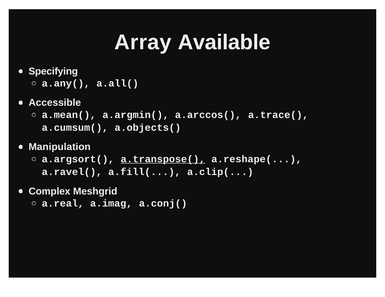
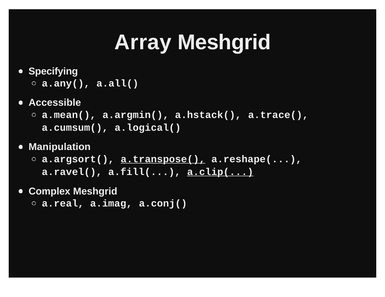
Array Available: Available -> Meshgrid (224, 42)
a.arccos(: a.arccos( -> a.hstack( (208, 115)
a.objects(: a.objects( -> a.logical( (148, 128)
a.clip( underline: none -> present (220, 172)
